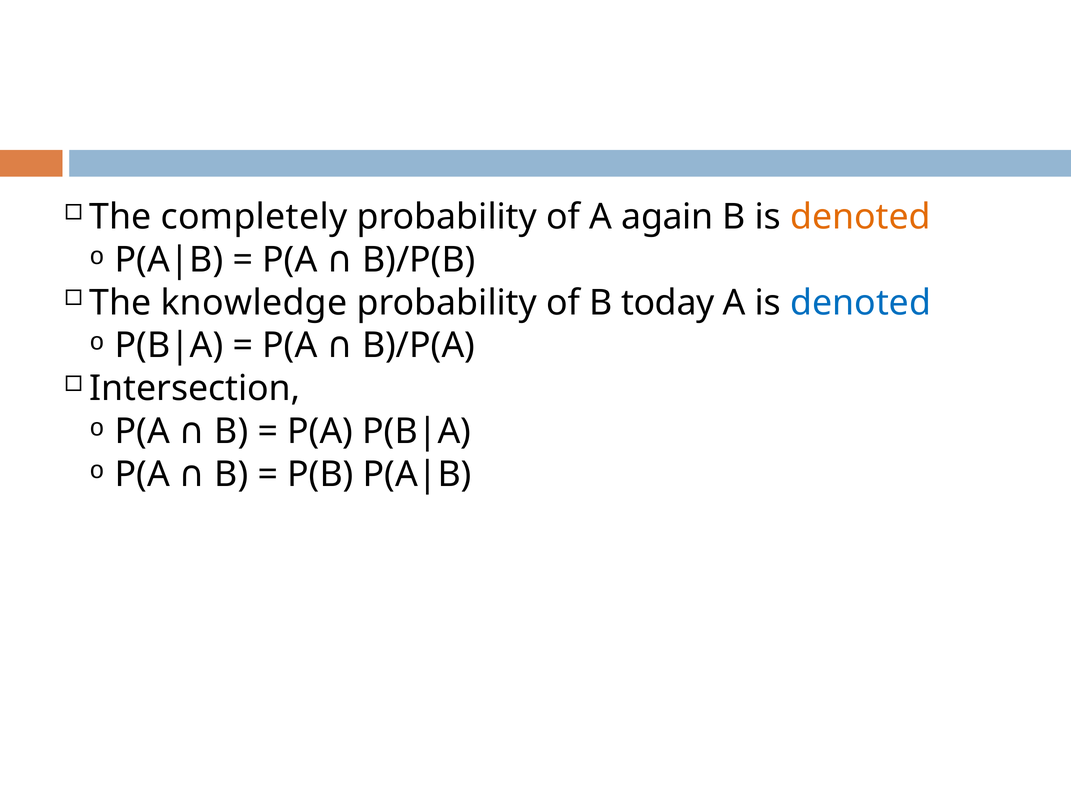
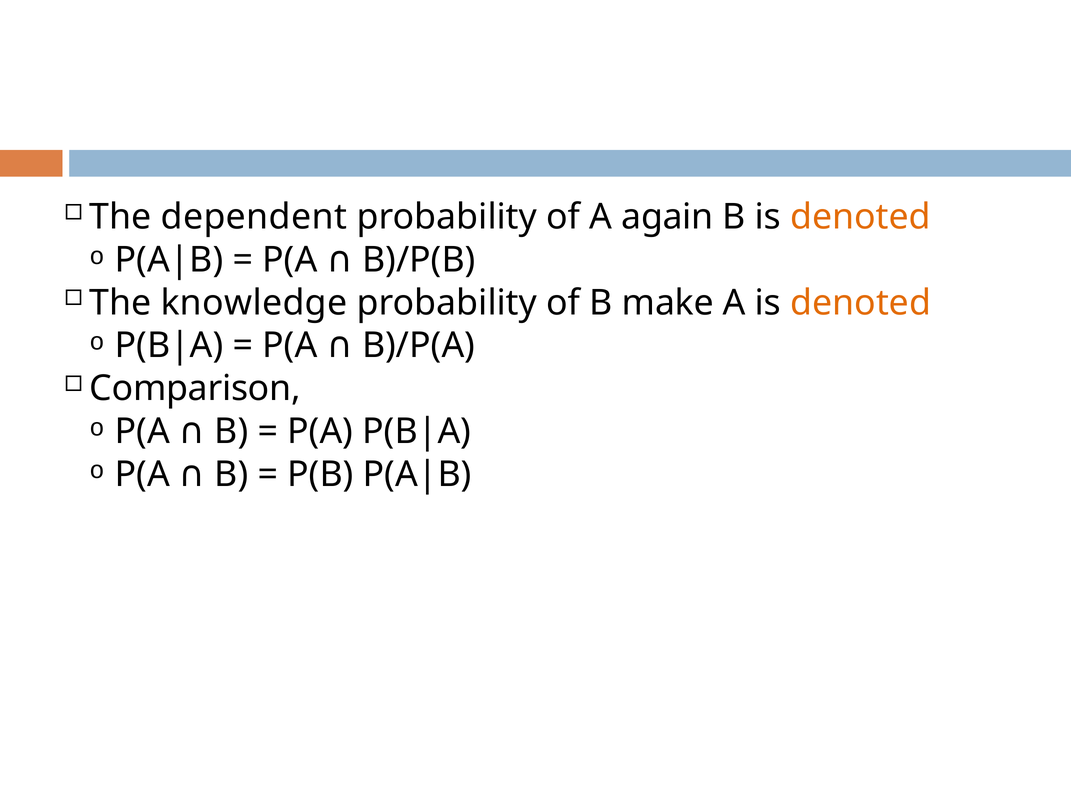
completely: completely -> dependent (254, 217)
today: today -> make (668, 302)
denoted colour: blue -> orange (861, 302)
Intersection: Intersection -> Comparison (195, 388)
